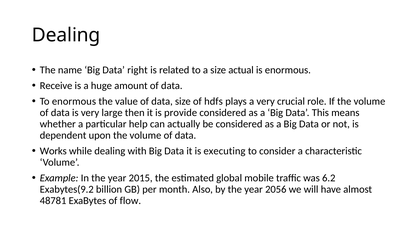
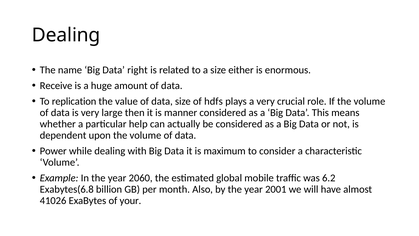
actual: actual -> either (241, 70)
To enormous: enormous -> replication (74, 101)
provide: provide -> manner (181, 113)
Works: Works -> Power (53, 151)
executing: executing -> maximum (225, 151)
2015: 2015 -> 2060 (141, 178)
Exabytes(9.2: Exabytes(9.2 -> Exabytes(6.8 (67, 189)
2056: 2056 -> 2001 (276, 189)
48781: 48781 -> 41026 (53, 200)
flow: flow -> your (130, 200)
